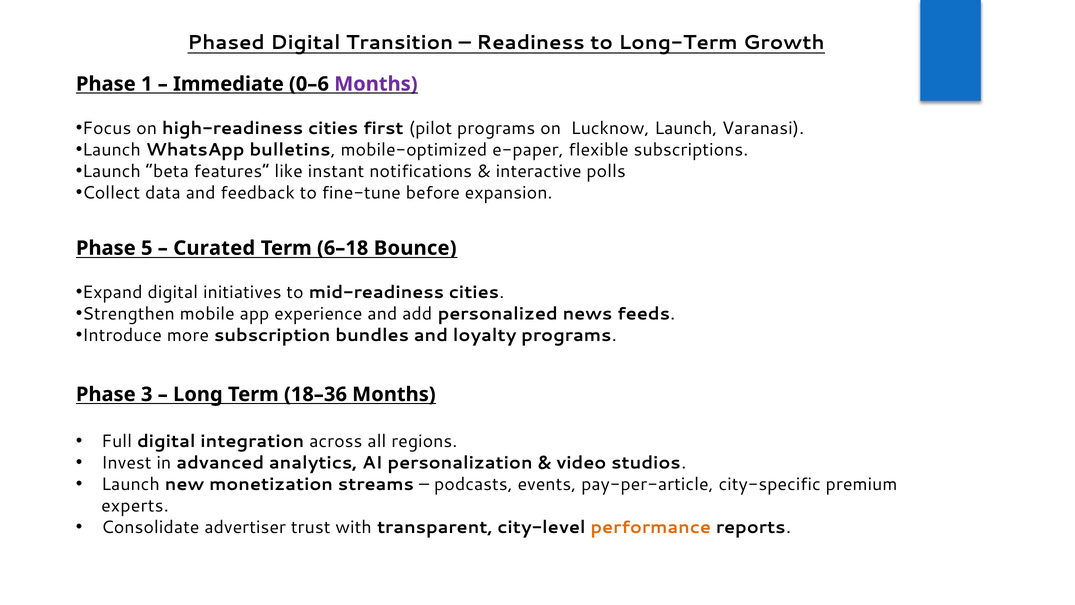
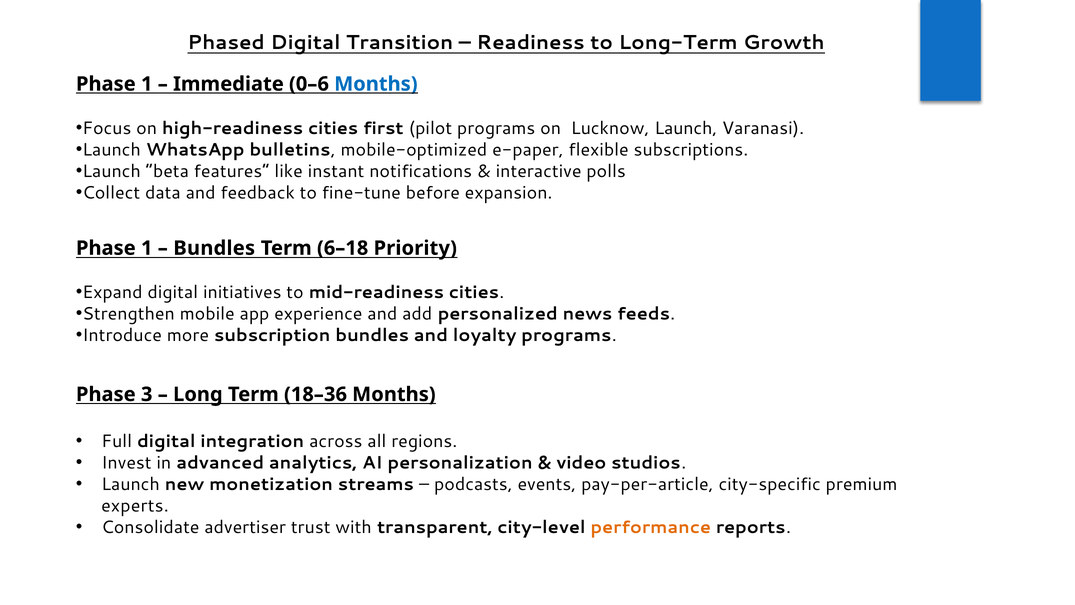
Months colour: purple -> blue (376, 84)
5: 5 -> 1 (147, 248)
Curated: Curated -> Bundles (214, 248)
Bounce: Bounce -> Priority (415, 248)
